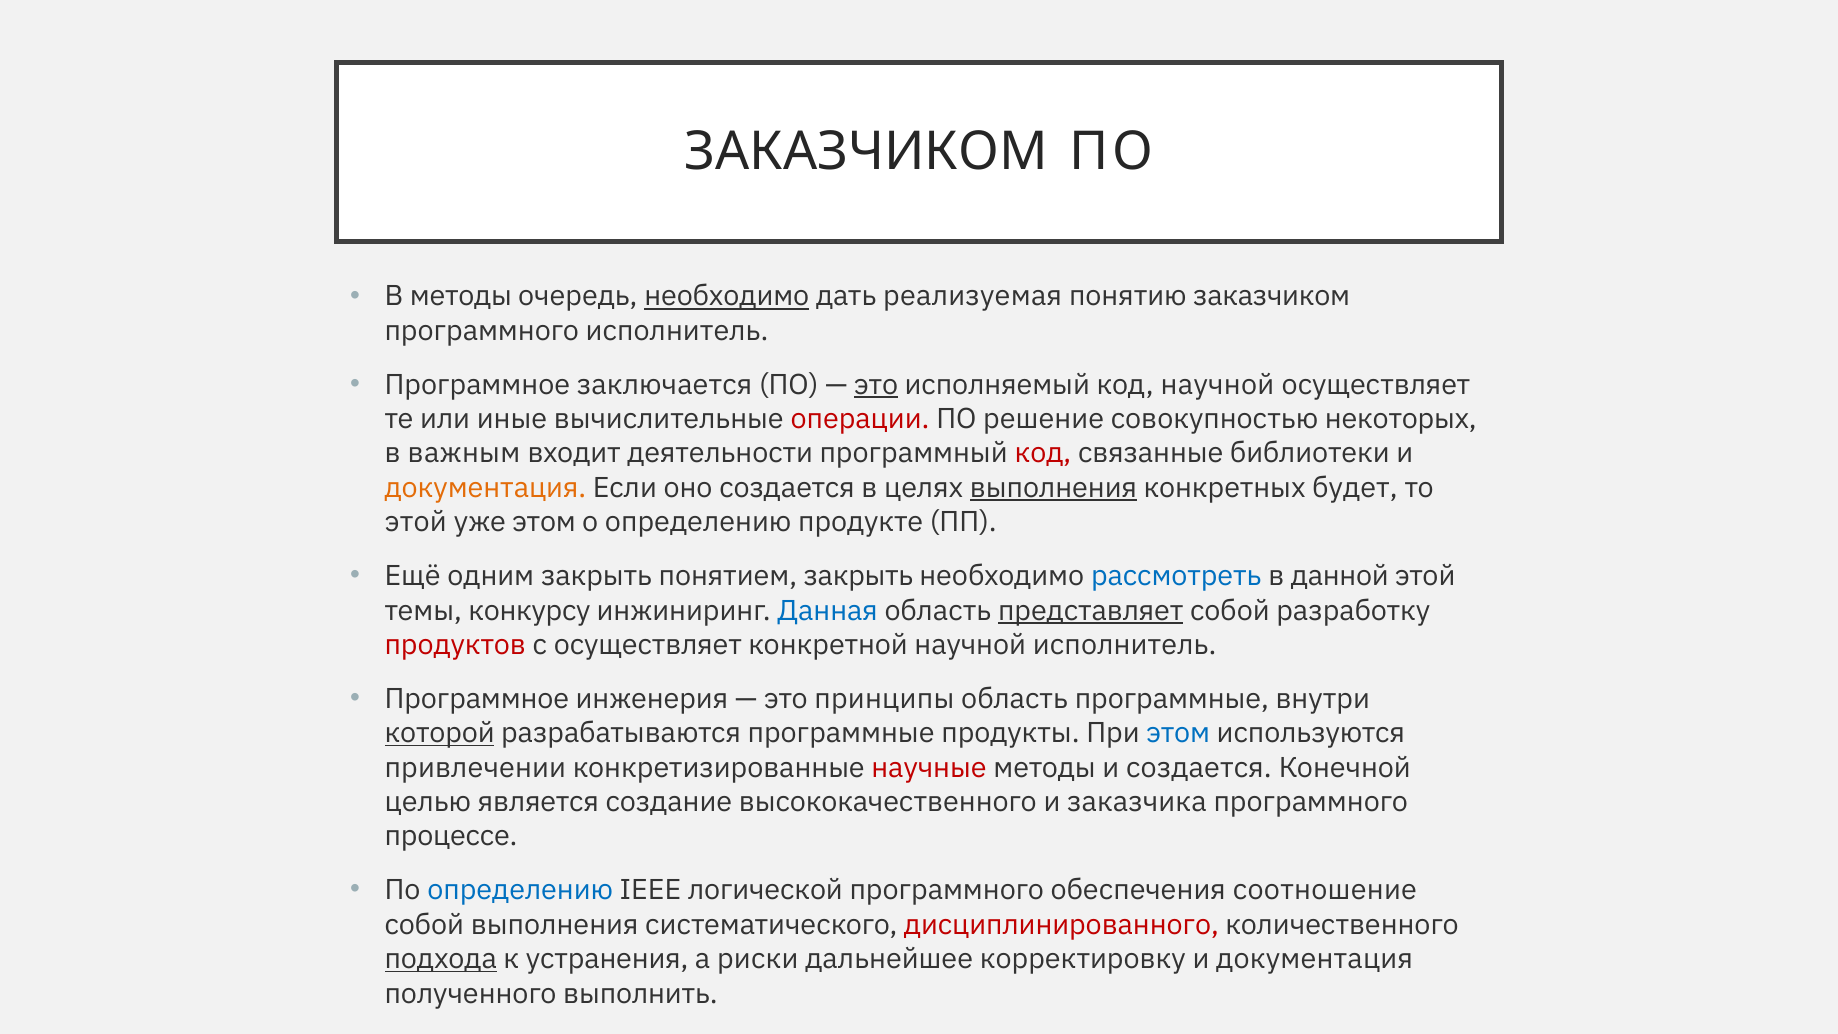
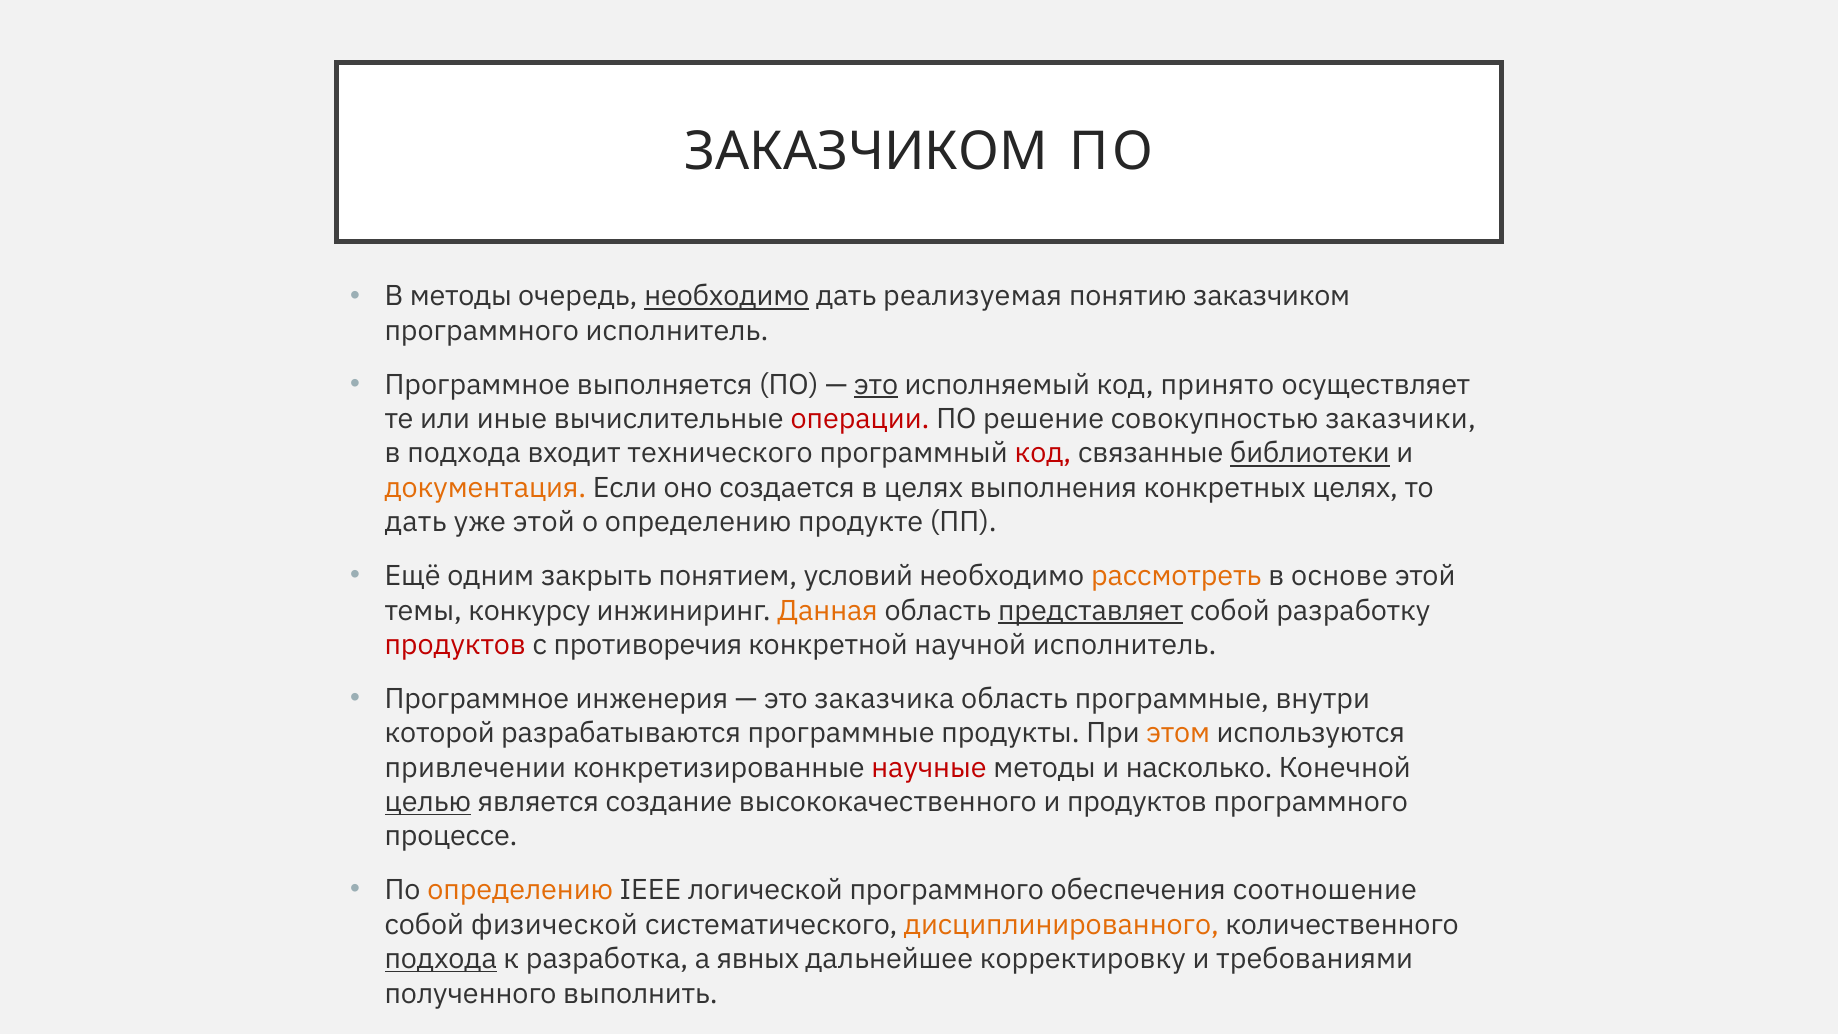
заключается: заключается -> выполняется (665, 385)
код научной: научной -> принято (1218, 385)
некоторых: некоторых -> заказчики (1401, 419)
в важным: важным -> подхода (464, 453)
деятельности: деятельности -> технического (720, 453)
библиотеки underline: none -> present (1310, 453)
выполнения underline: present -> none (1054, 488)
конкретных будет: будет -> целях (1355, 488)
этой: этой -> дать (416, 522)
уже этом: этом -> этой (544, 522)
понятием закрыть: закрыть -> условий (858, 576)
рассмотреть colour: blue -> orange (1176, 576)
данной: данной -> основе (1340, 576)
Данная colour: blue -> orange (828, 610)
с осуществляет: осуществляет -> противоречия (648, 645)
принципы: принципы -> заказчика (884, 699)
которой underline: present -> none (440, 733)
этом colour: blue -> orange (1178, 733)
и создается: создается -> насколько (1199, 767)
целью underline: none -> present (428, 802)
и заказчика: заказчика -> продуктов (1137, 802)
определению colour: blue -> orange (520, 890)
собой выполнения: выполнения -> физической (555, 924)
дисциплинированного colour: red -> orange (1061, 924)
устранения: устранения -> разработка (607, 959)
риски: риски -> явных (758, 959)
документация: документация -> требованиями (1315, 959)
